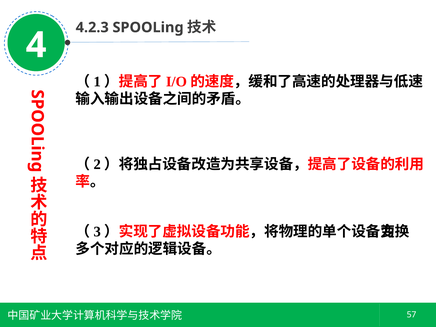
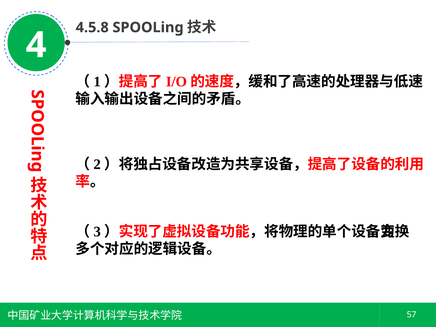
4.2.3: 4.2.3 -> 4.5.8 (92, 27)
